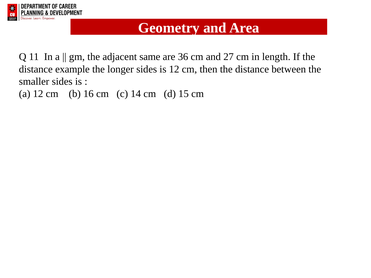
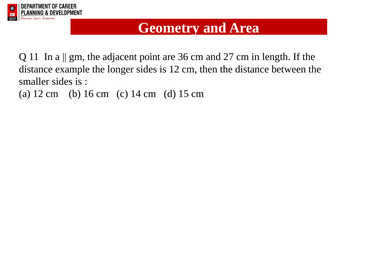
same: same -> point (150, 57)
